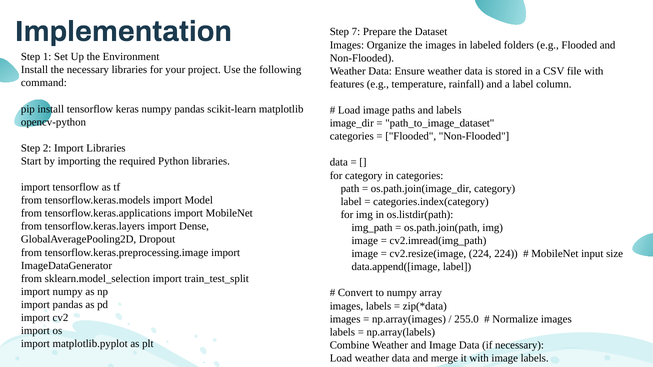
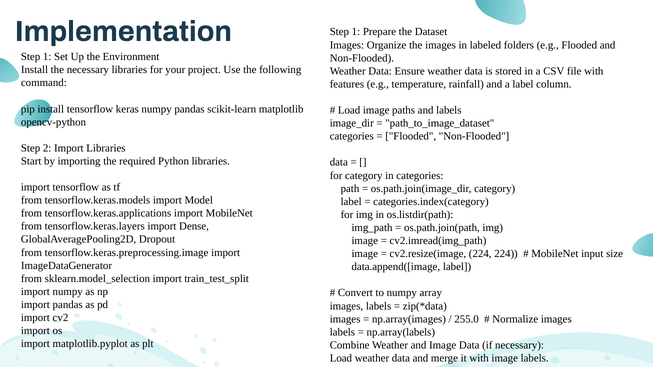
7: 7 -> 1 (356, 32)
